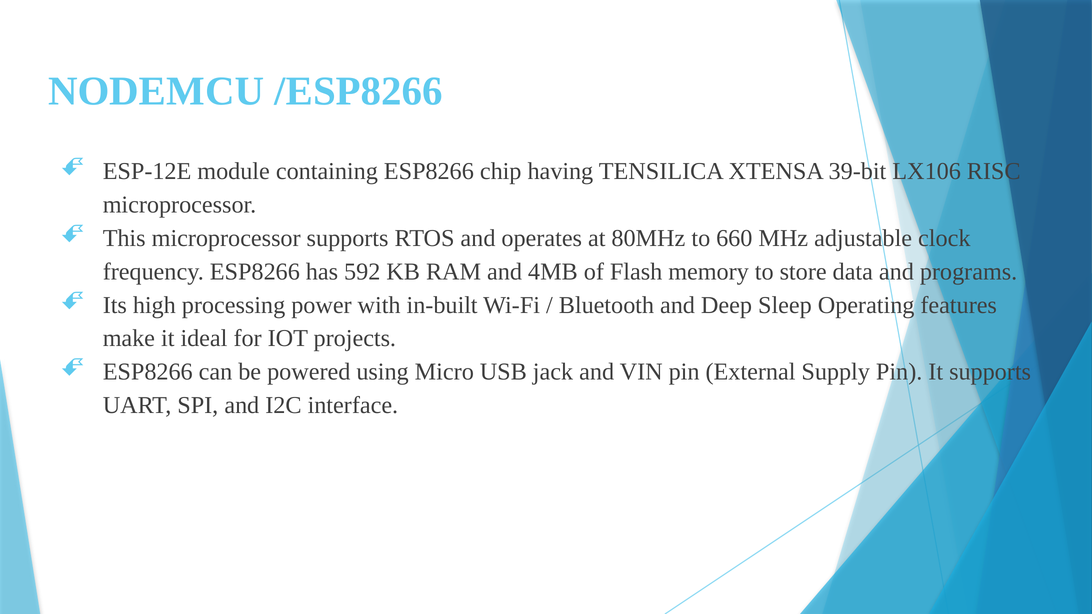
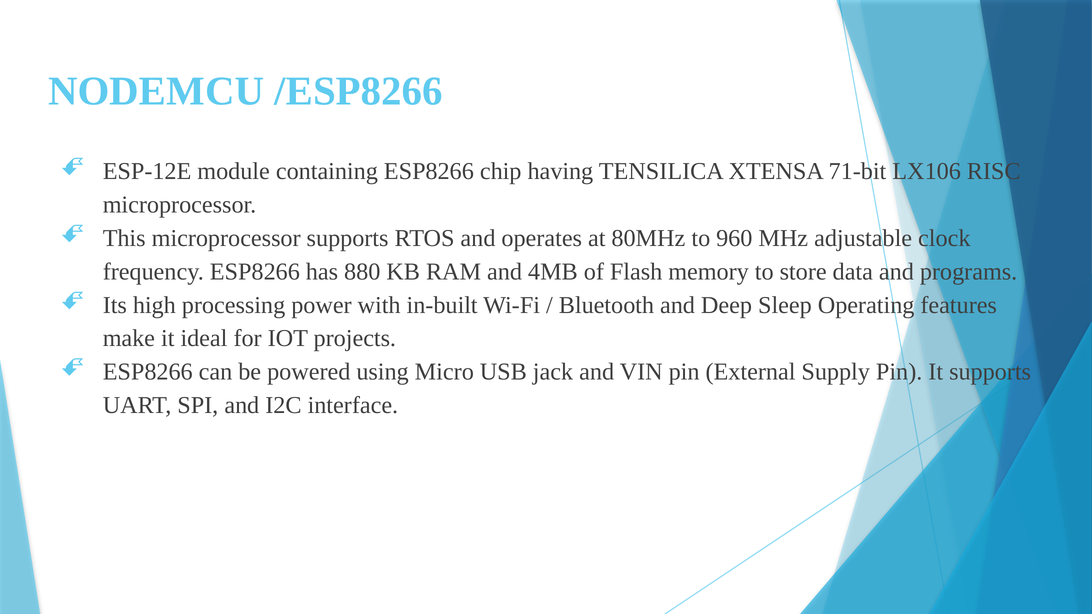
39-bit: 39-bit -> 71-bit (857, 171)
660: 660 -> 960 (734, 238)
592: 592 -> 880 (362, 272)
